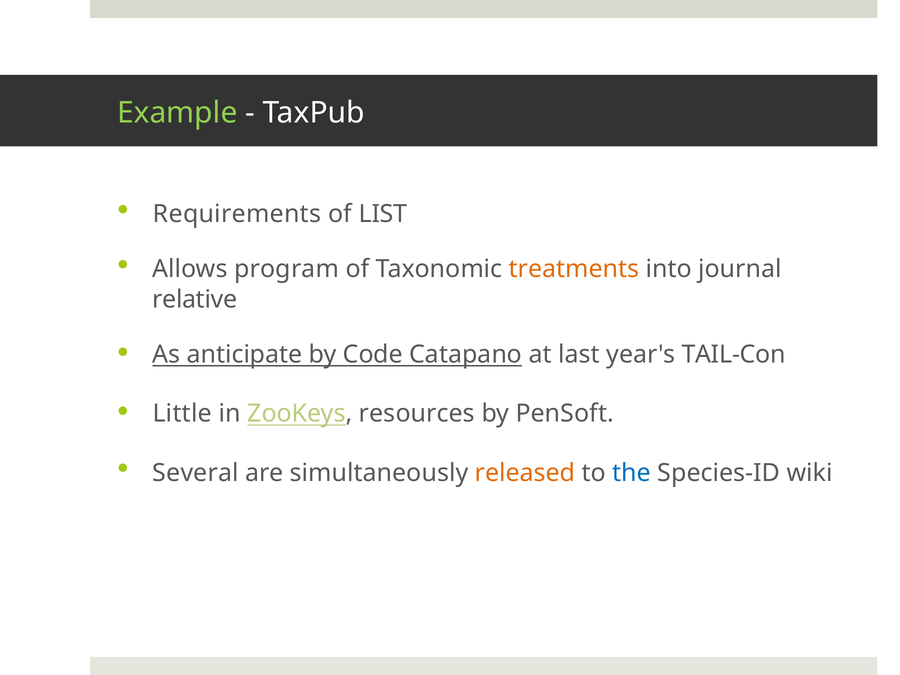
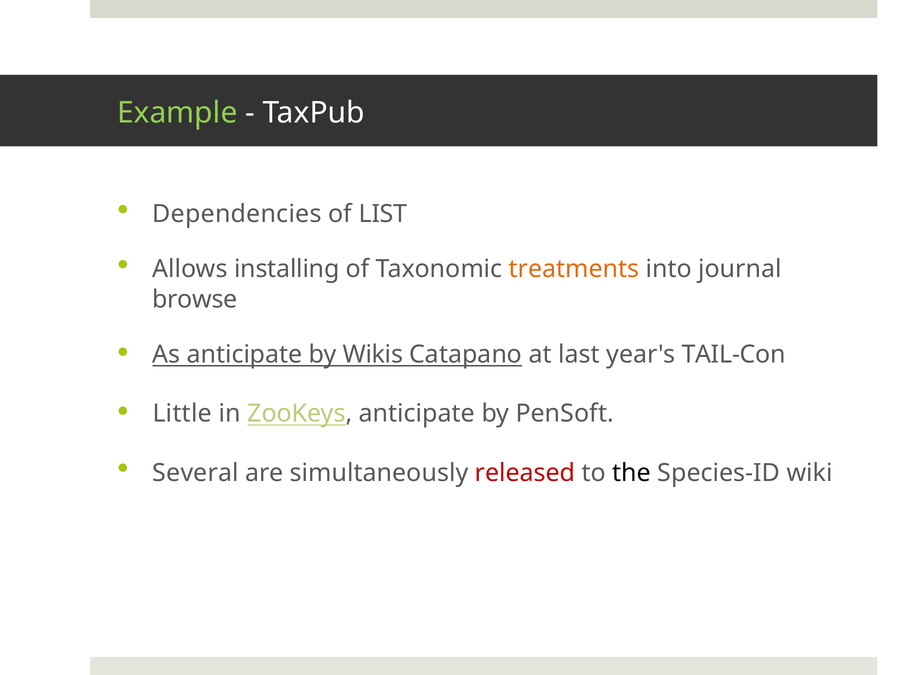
Requirements: Requirements -> Dependencies (237, 214)
program: program -> installing (287, 269)
relative: relative -> browse (195, 299)
Code: Code -> Wikis (373, 354)
ZooKeys resources: resources -> anticipate (417, 414)
released colour: orange -> red (525, 473)
the colour: blue -> black (632, 473)
